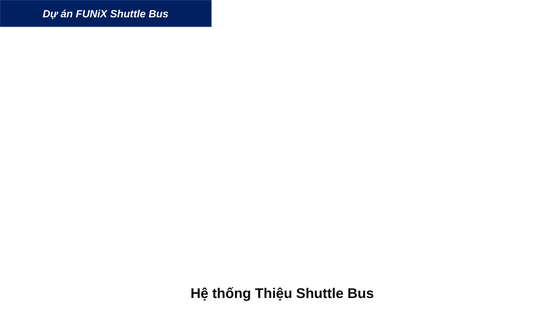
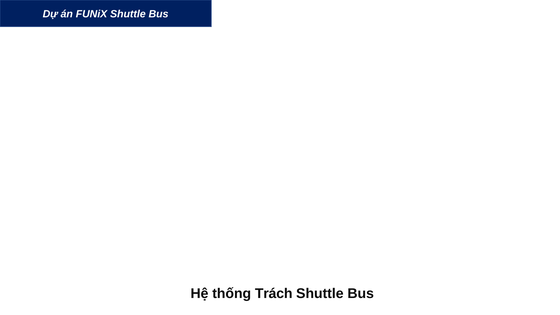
Thiệu: Thiệu -> Trách (274, 294)
